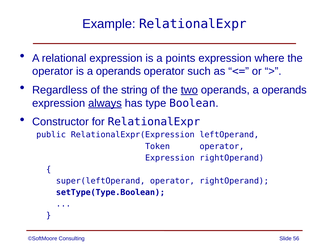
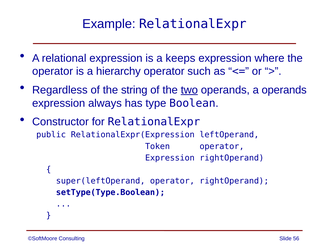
points: points -> keeps (180, 58)
is a operands: operands -> hierarchy (118, 71)
always underline: present -> none (105, 103)
